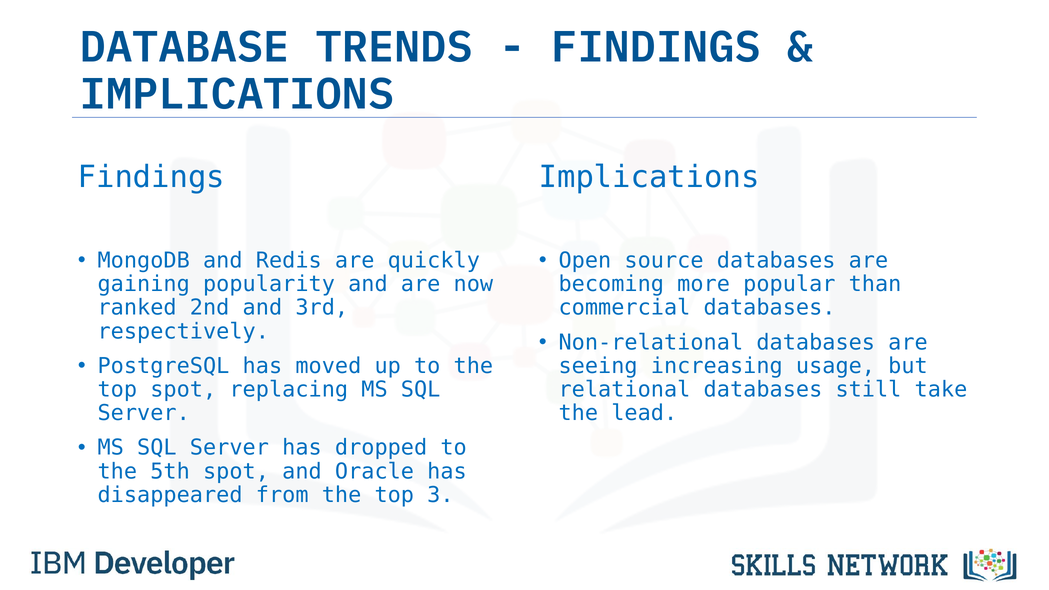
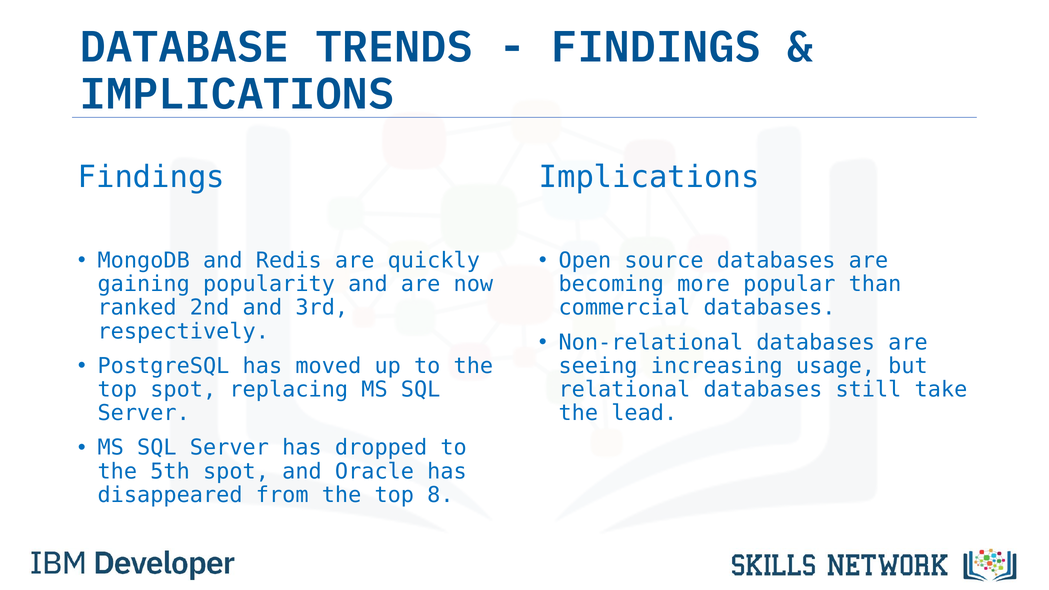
3: 3 -> 8 (440, 495)
